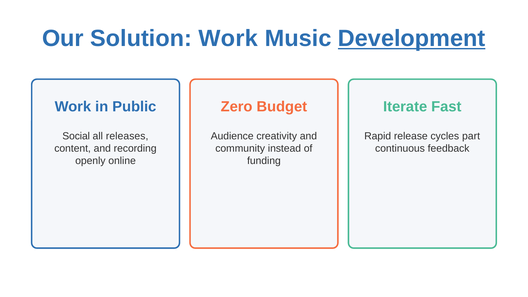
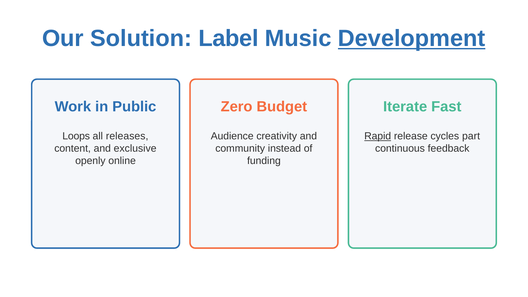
Solution Work: Work -> Label (228, 39)
Social: Social -> Loops (76, 136)
Rapid underline: none -> present (378, 136)
recording: recording -> exclusive (135, 149)
